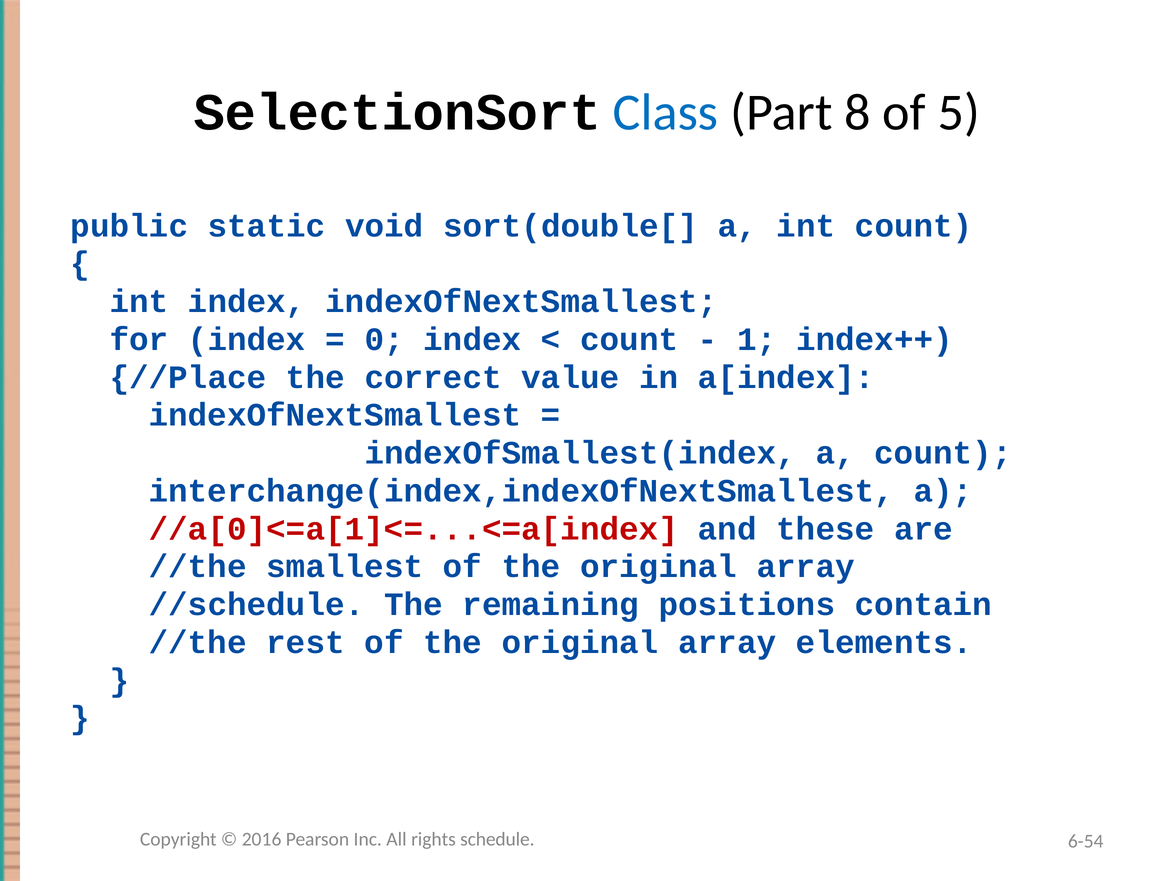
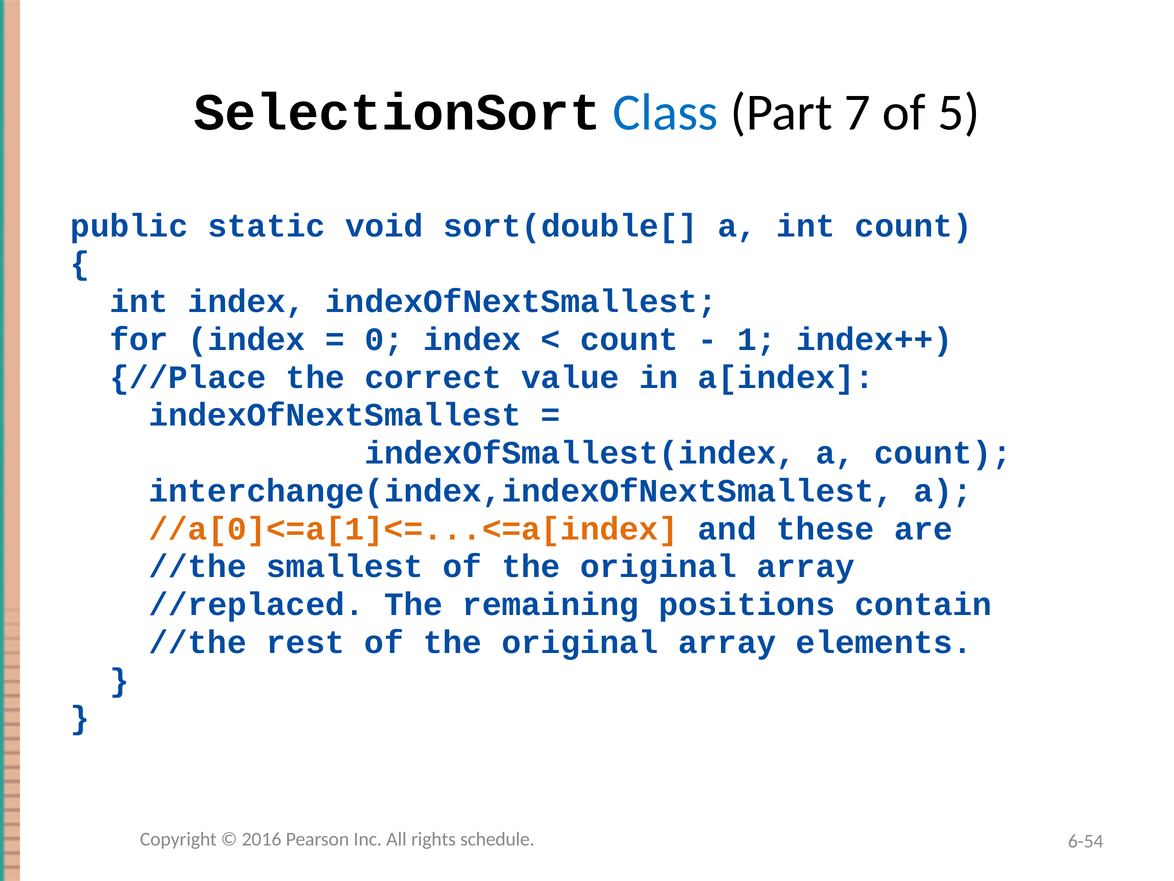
8: 8 -> 7 (857, 112)
//a[0]<=a[1]<=...<=a[index colour: red -> orange (413, 528)
//schedule: //schedule -> //replaced (257, 604)
